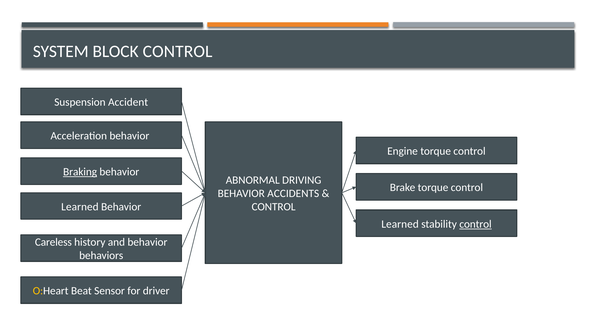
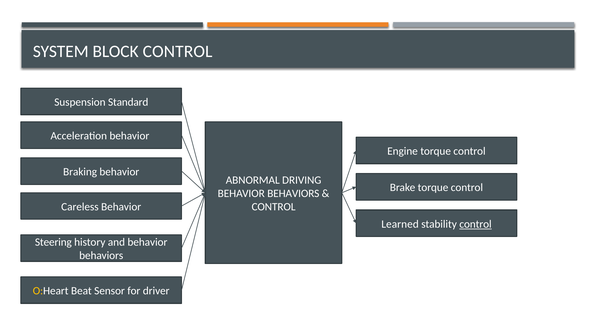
Accident: Accident -> Standard (128, 102)
Braking underline: present -> none (80, 172)
ACCIDENTS: ACCIDENTS -> BEHAVIORS (293, 194)
Learned: Learned -> Careless (80, 207)
Careless: Careless -> Steering (53, 242)
